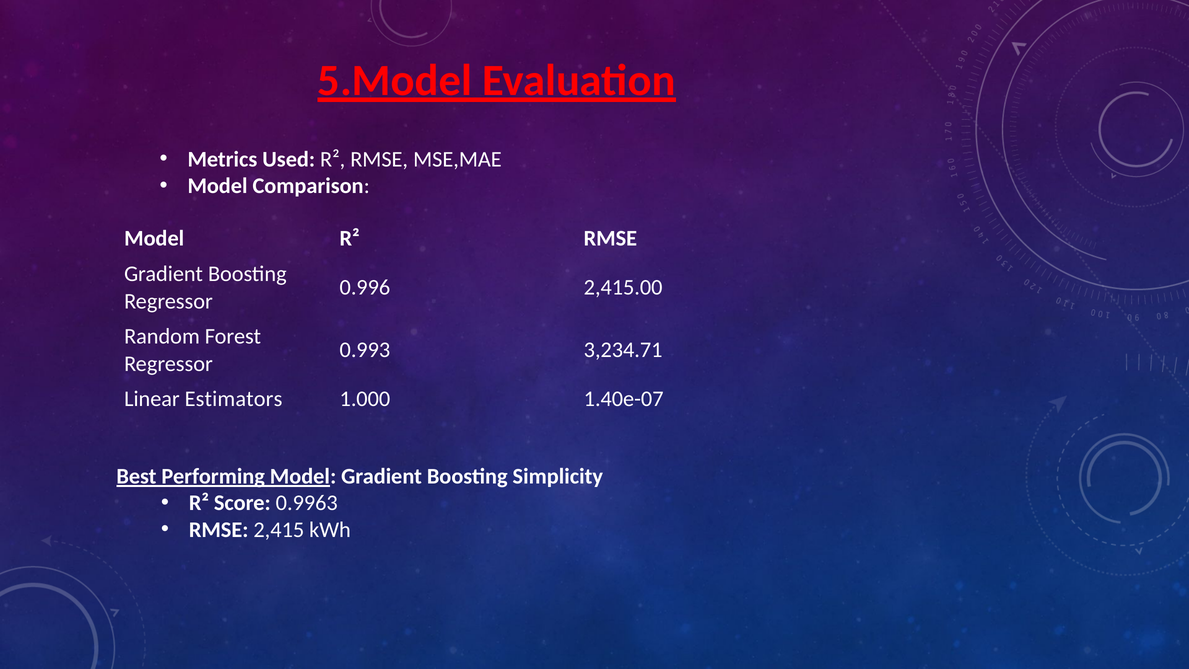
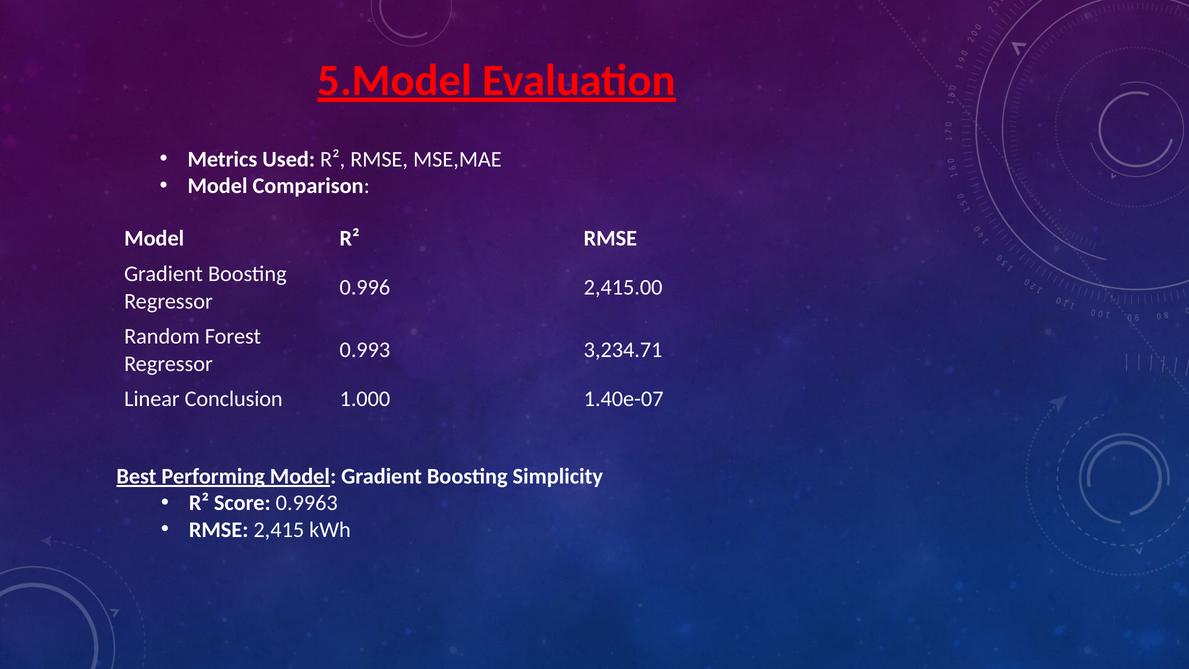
Estimators: Estimators -> Conclusion (234, 399)
